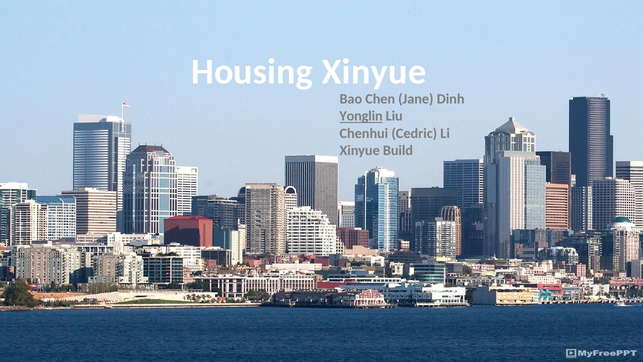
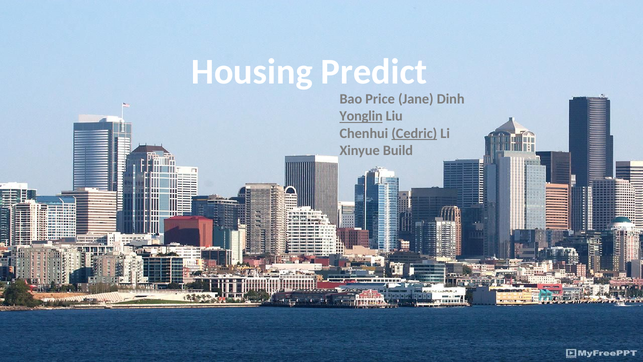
Housing Xinyue: Xinyue -> Predict (374, 72)
Chen: Chen -> Price (380, 99)
Cedric underline: none -> present (414, 133)
